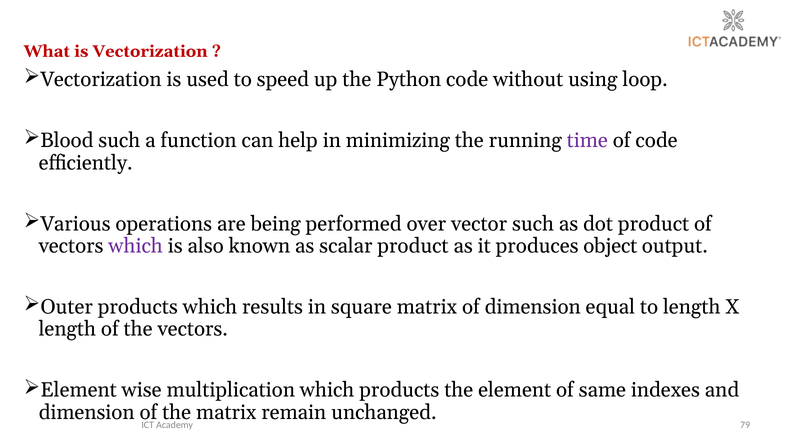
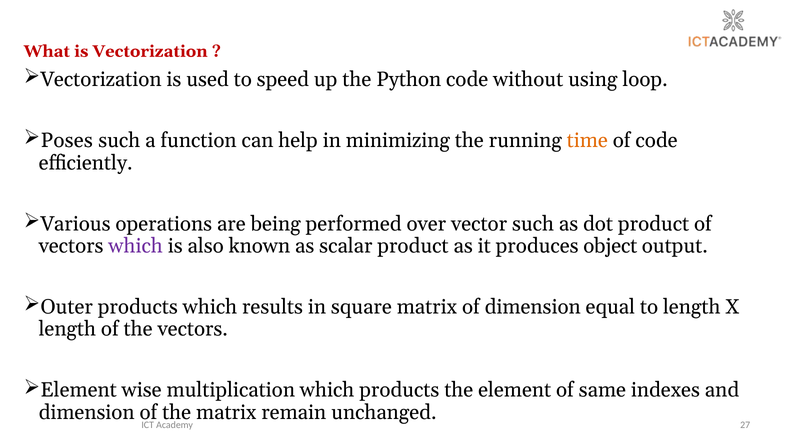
Blood: Blood -> Poses (67, 140)
time colour: purple -> orange (587, 140)
79: 79 -> 27 (745, 424)
